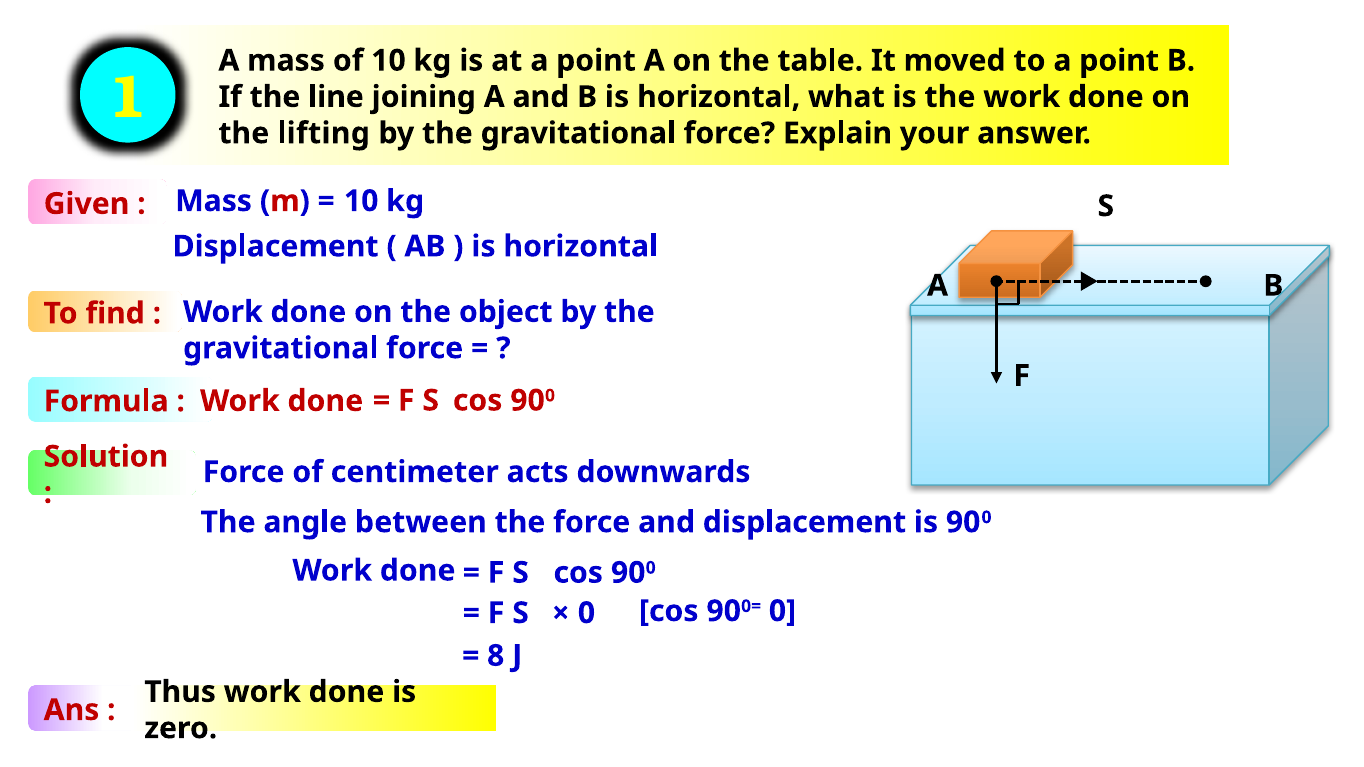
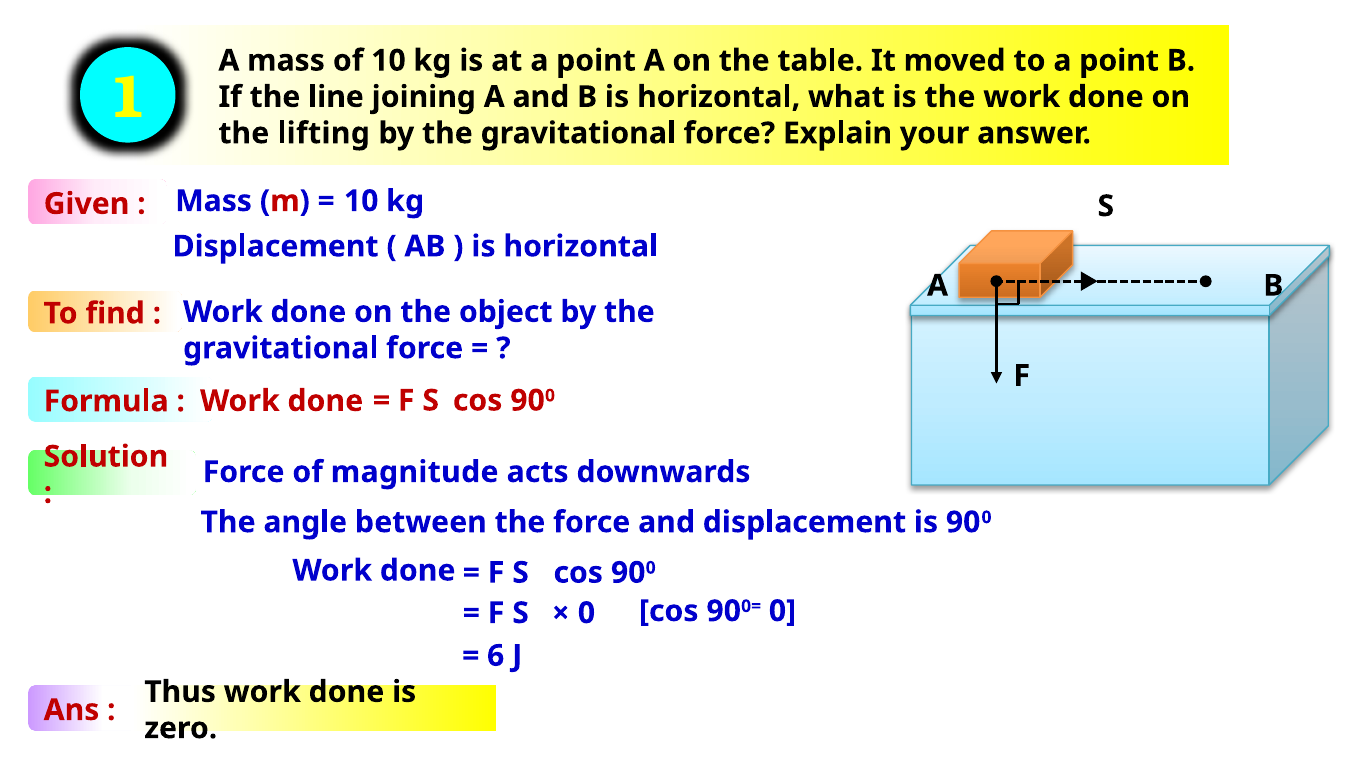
centimeter: centimeter -> magnitude (415, 472)
8: 8 -> 6 (496, 656)
